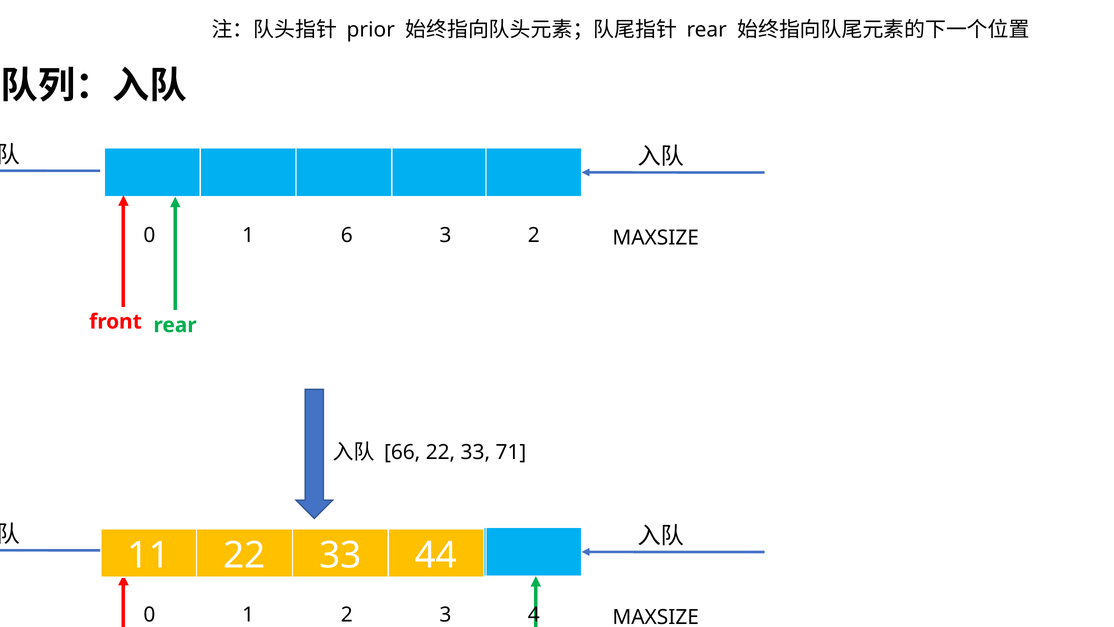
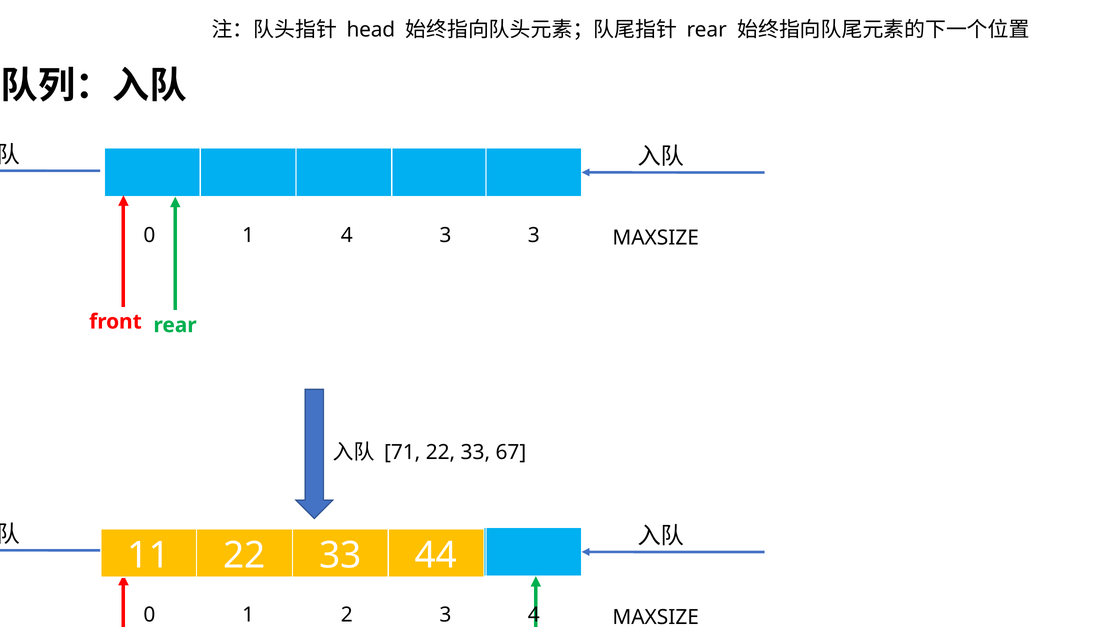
prior: prior -> head (371, 30)
1 6: 6 -> 4 (347, 235)
3 2: 2 -> 3 (534, 235)
66: 66 -> 71 (402, 452)
71: 71 -> 67 (511, 452)
